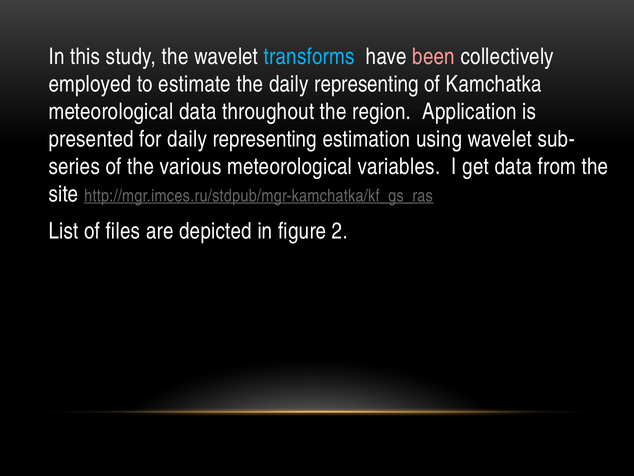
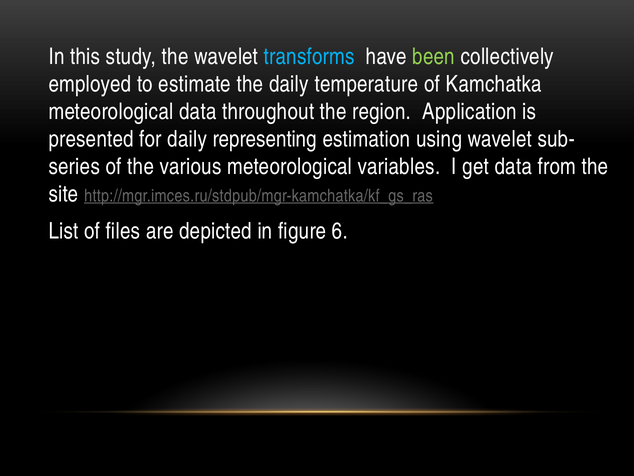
been colour: pink -> light green (434, 57)
the daily representing: representing -> temperature (366, 84)
2: 2 -> 6 (340, 231)
